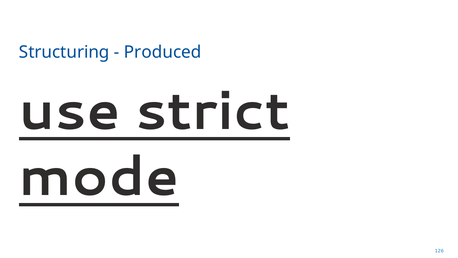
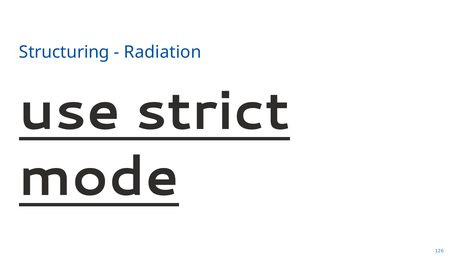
Produced: Produced -> Radiation (163, 52)
